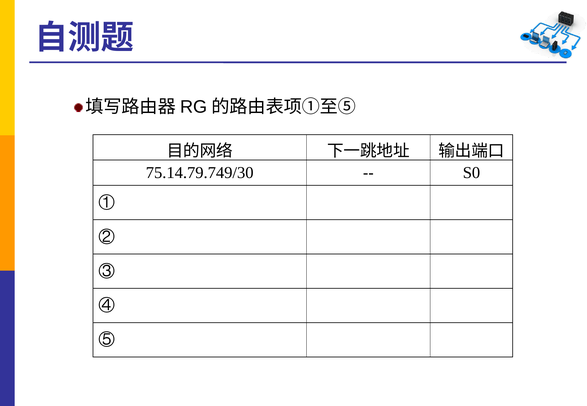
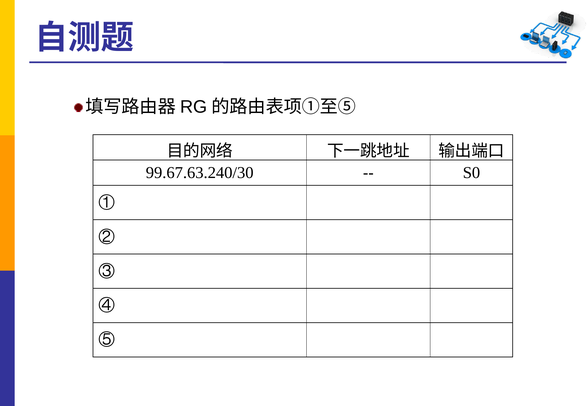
75.14.79.749/30: 75.14.79.749/30 -> 99.67.63.240/30 (200, 173)
